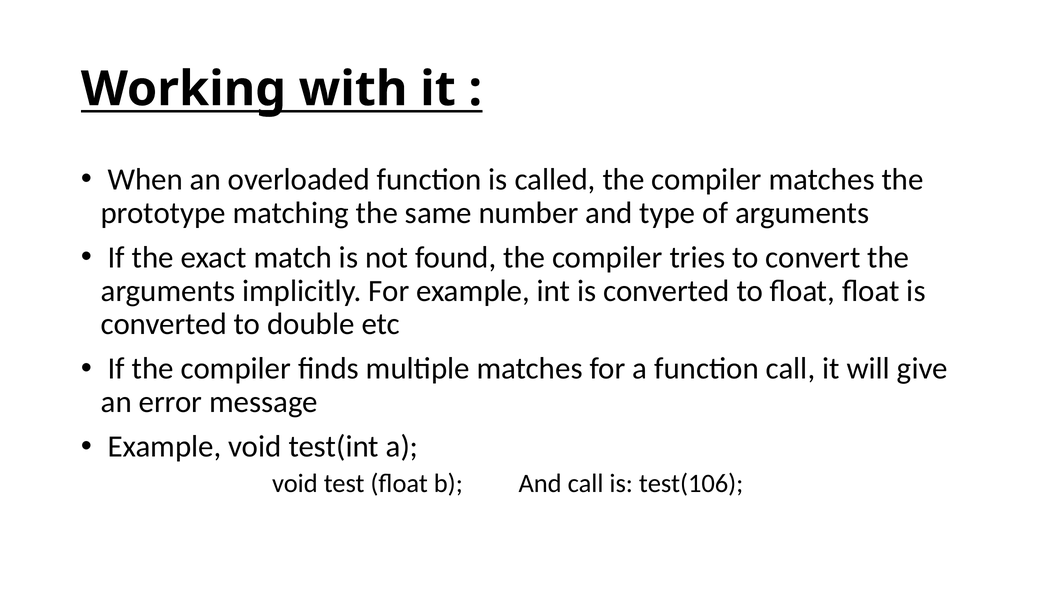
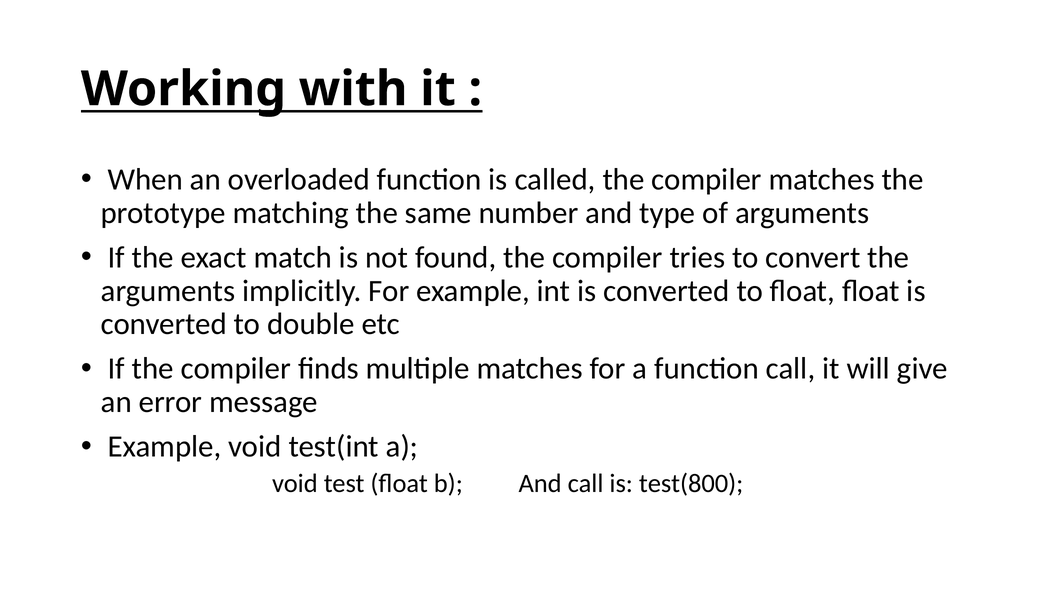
test(106: test(106 -> test(800 (691, 483)
